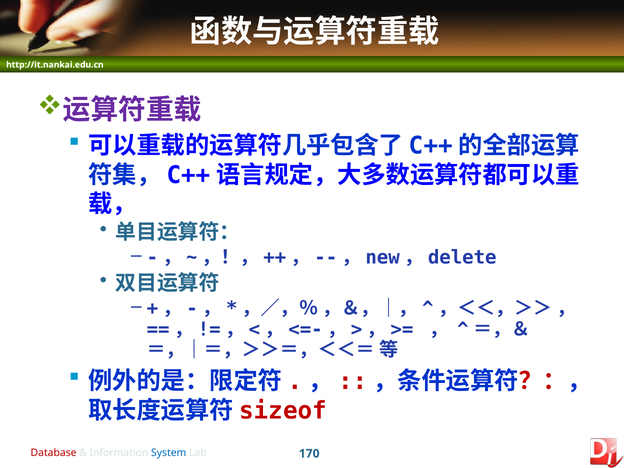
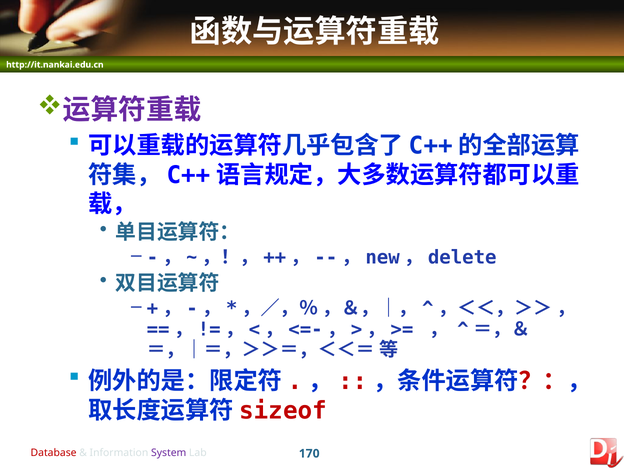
System colour: blue -> purple (169, 453)
